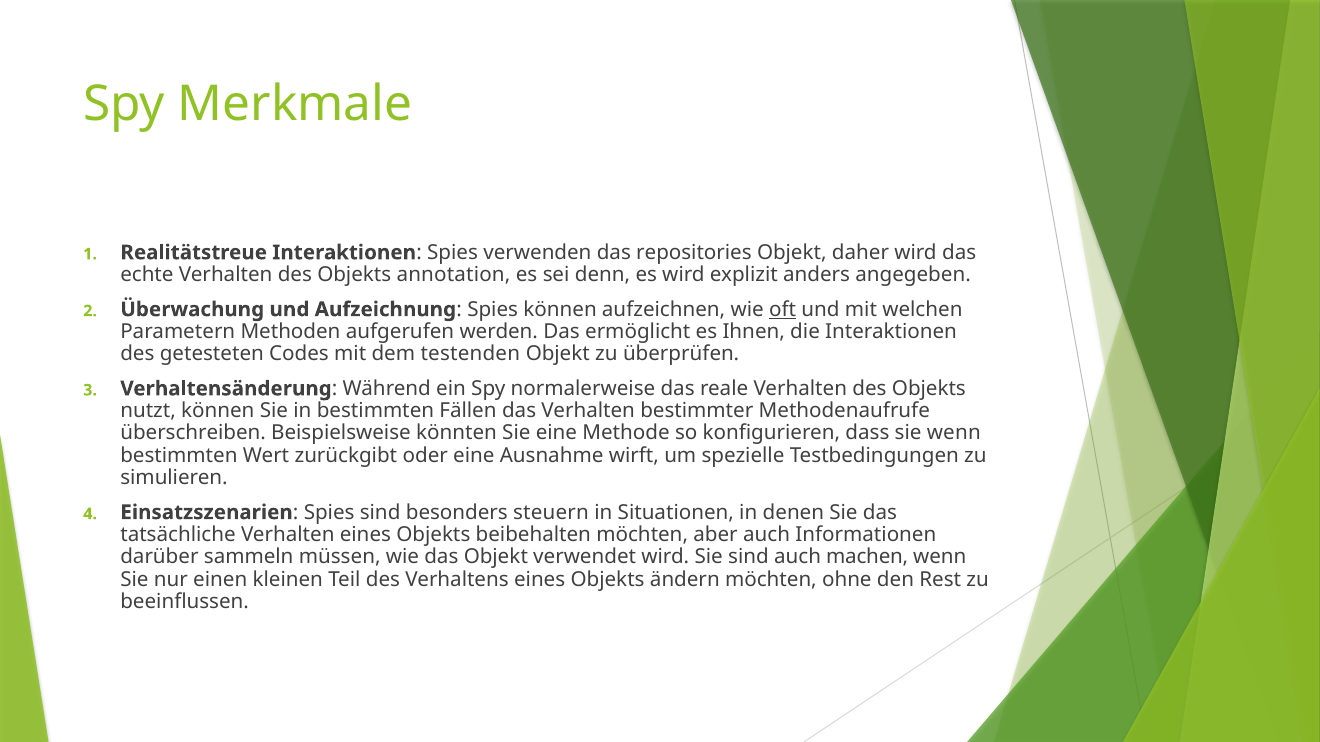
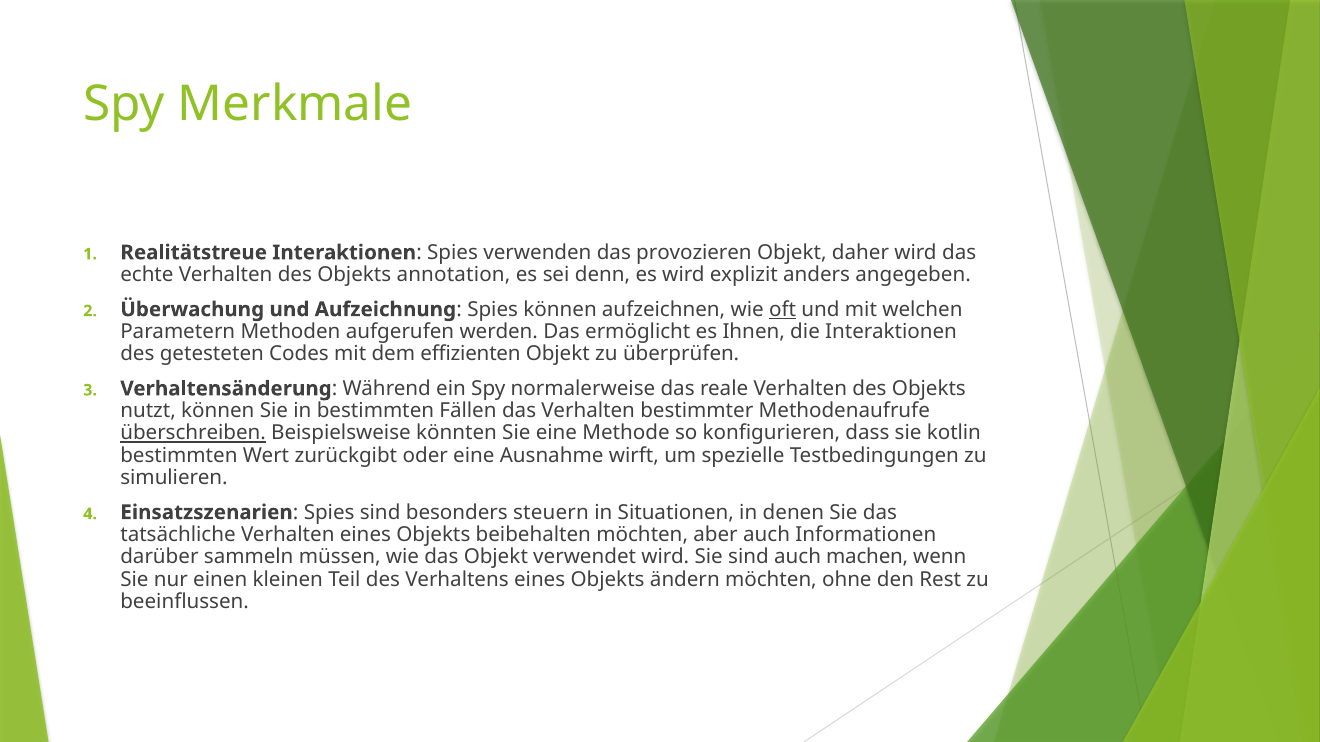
repositories: repositories -> provozieren (694, 253)
testenden: testenden -> effizienten (471, 354)
überschreiben underline: none -> present (193, 433)
sie wenn: wenn -> kotlin (954, 433)
